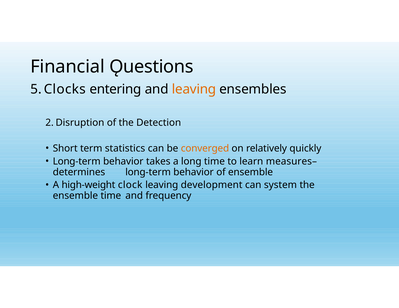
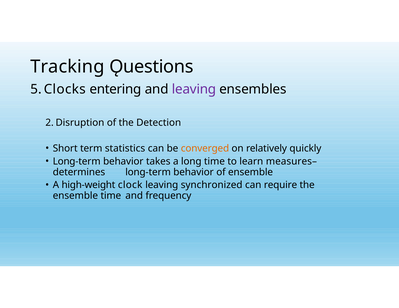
Financial: Financial -> Tracking (67, 67)
leaving colour: orange -> purple (194, 89)
development: development -> synchronized (212, 185)
system: system -> require (281, 185)
